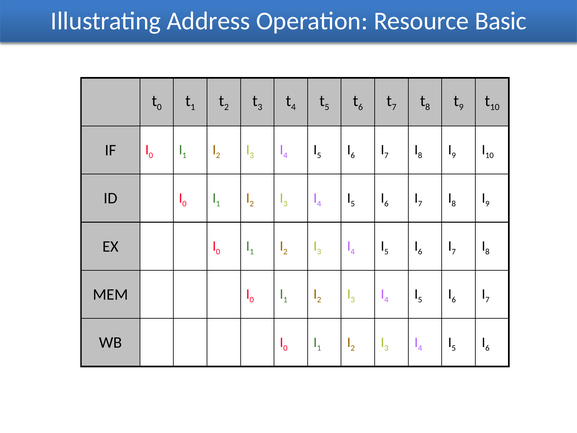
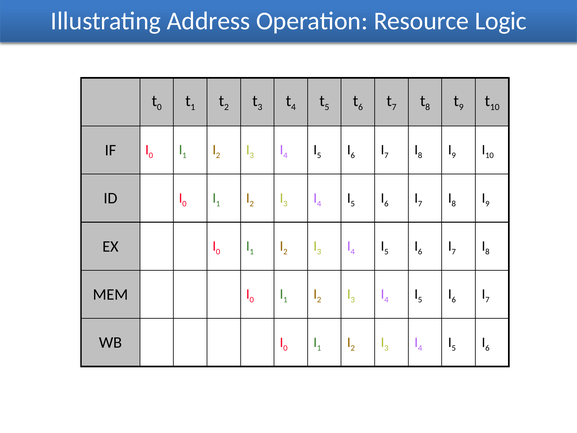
Basic: Basic -> Logic (501, 21)
